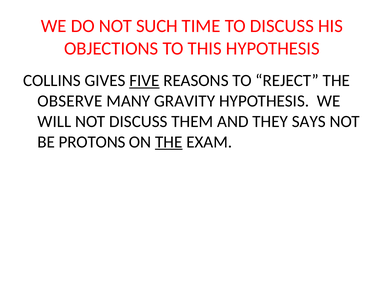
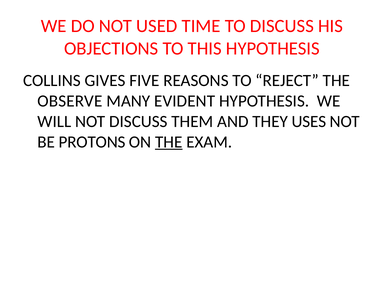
SUCH: SUCH -> USED (157, 26)
FIVE underline: present -> none (144, 81)
GRAVITY: GRAVITY -> EVIDENT (185, 101)
SAYS: SAYS -> USES (309, 122)
